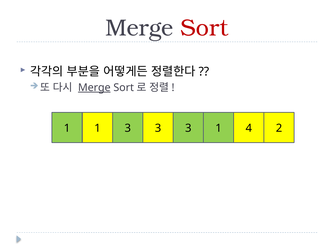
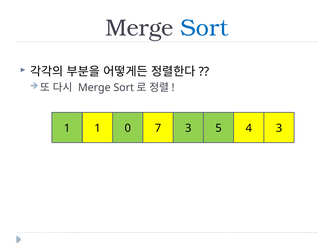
Sort colour: red -> blue (204, 28)
Merge underline: present -> none (94, 87)
3: 3 -> 0 (128, 128)
3: 3 -> 7 (158, 128)
3 1: 1 -> 5 (219, 128)
4 2: 2 -> 3 (279, 128)
